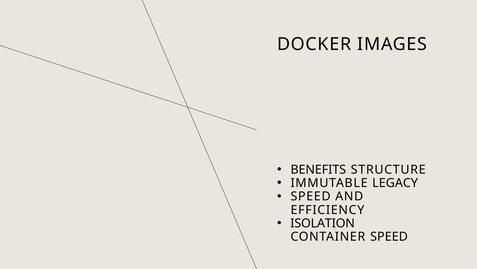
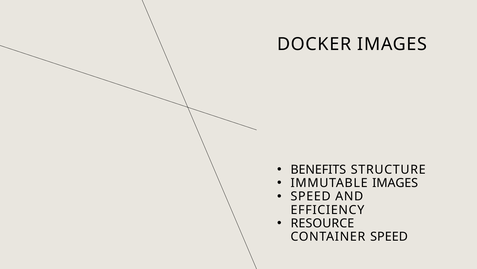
IMMUTABLE LEGACY: LEGACY -> IMAGES (395, 183)
ISOLATION: ISOLATION -> RESOURCE (322, 223)
